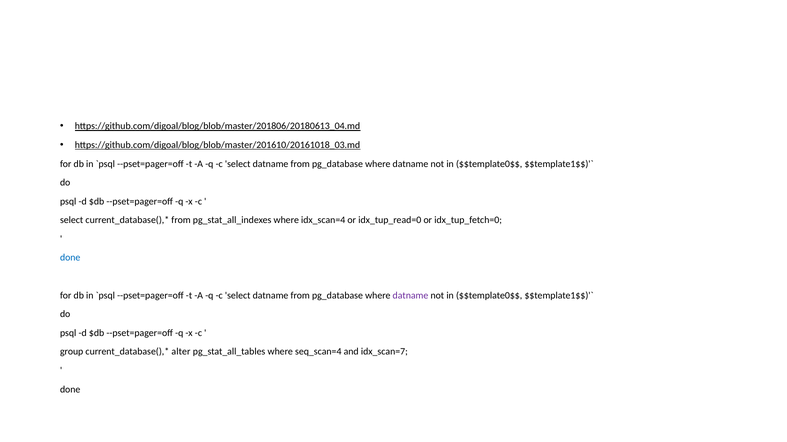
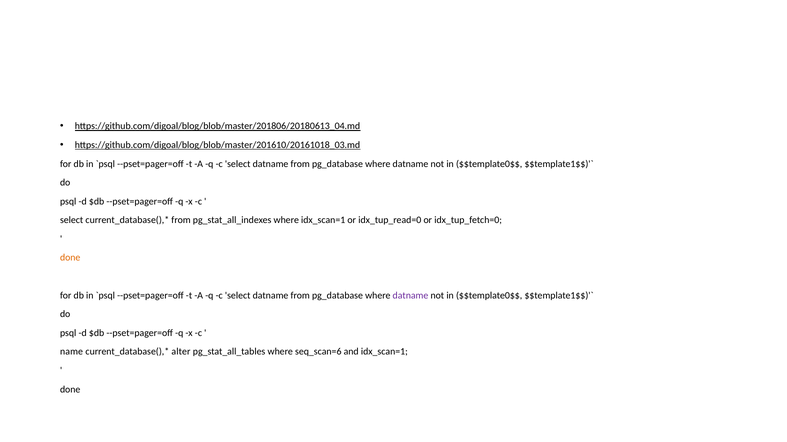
where idx_scan=4: idx_scan=4 -> idx_scan=1 (323, 220)
done colour: blue -> orange (70, 258)
group: group -> name (72, 352)
seq_scan=4: seq_scan=4 -> seq_scan=6 (318, 352)
and idx_scan=7: idx_scan=7 -> idx_scan=1 (384, 352)
